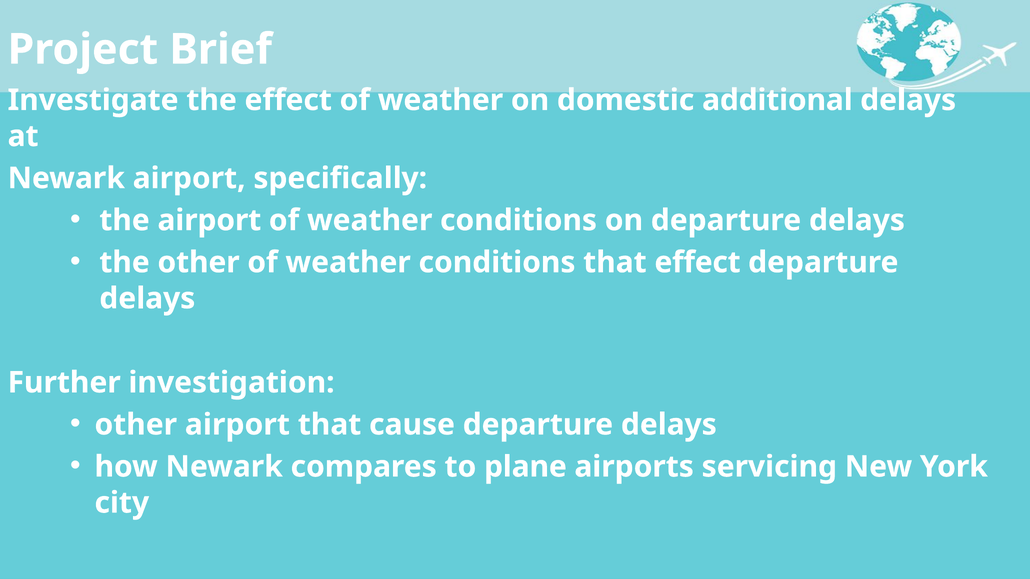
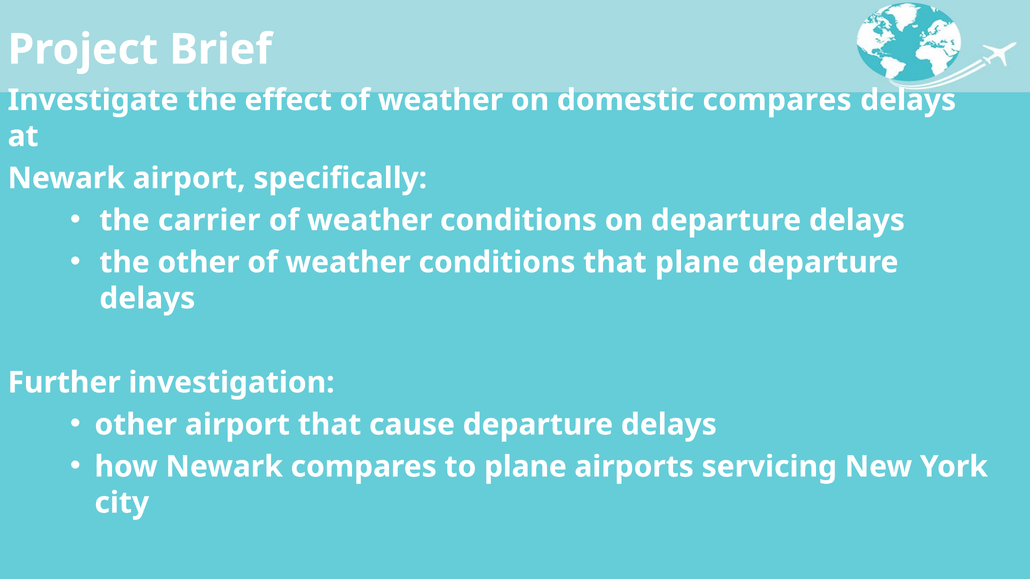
domestic additional: additional -> compares (777, 100)
the airport: airport -> carrier (209, 220)
that effect: effect -> plane (697, 263)
